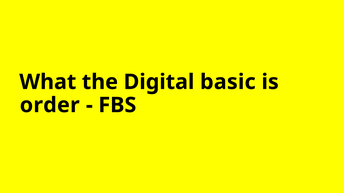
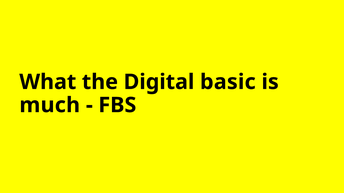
order: order -> much (50, 105)
